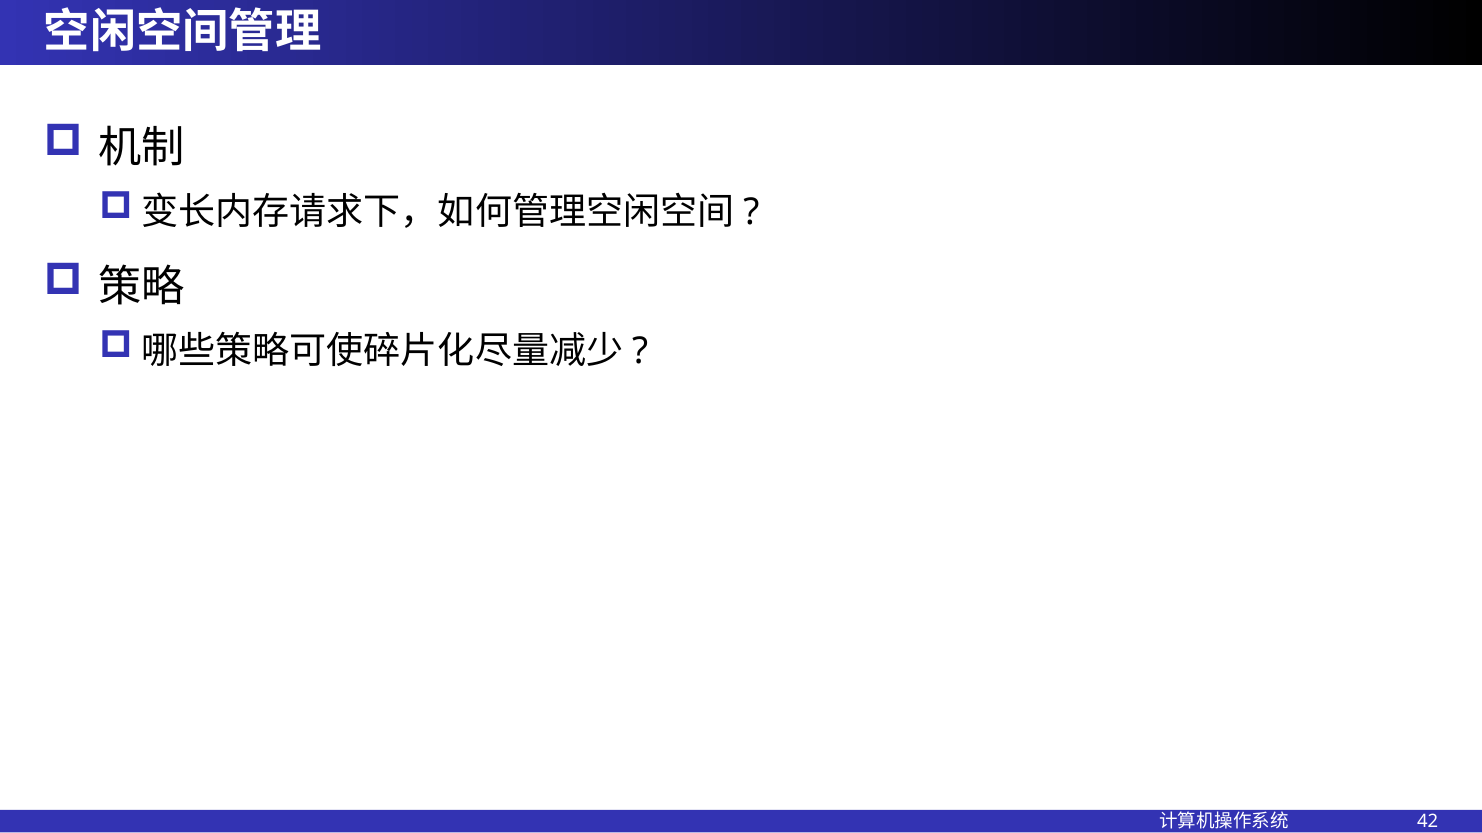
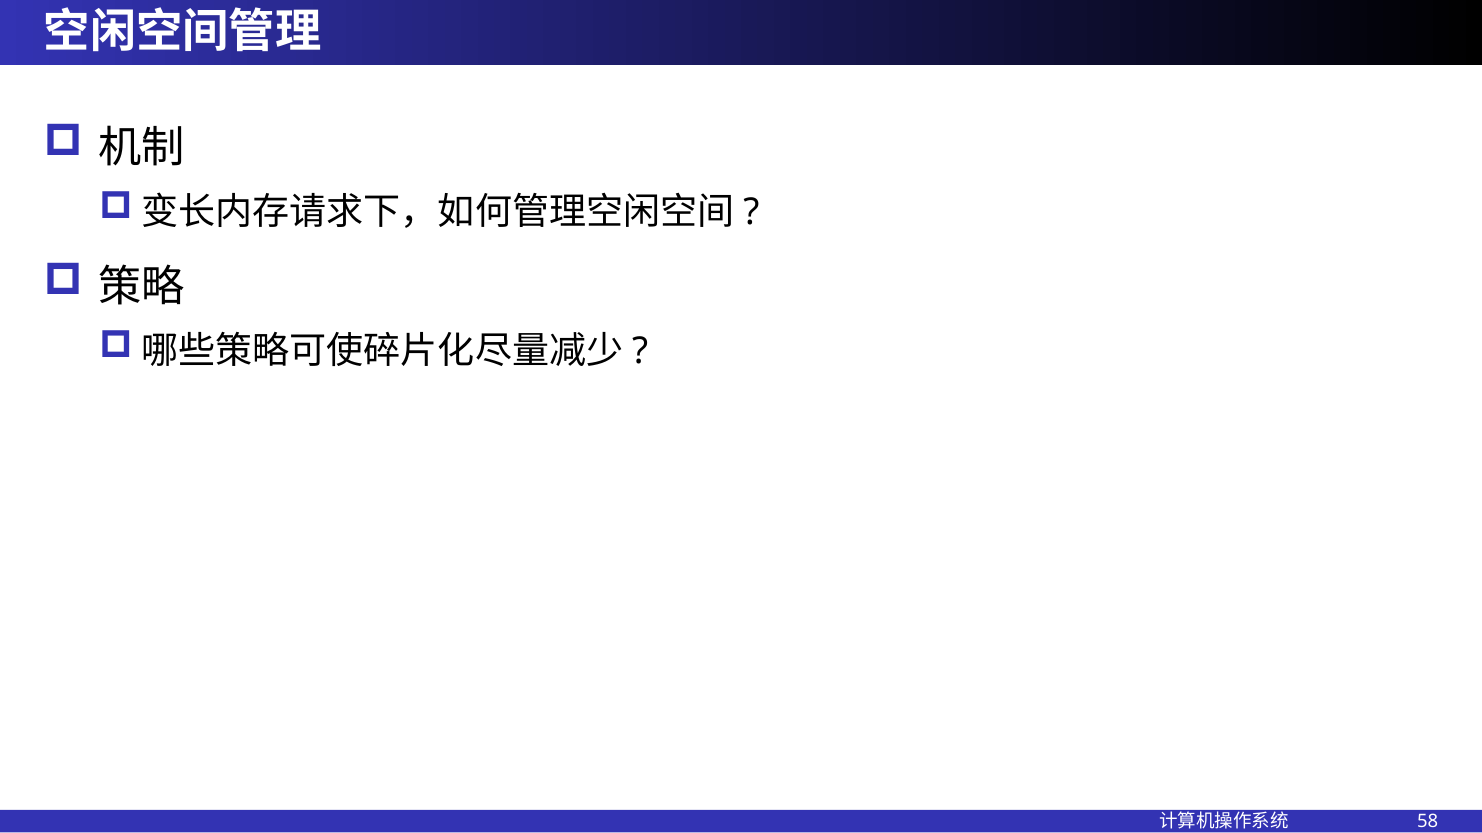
42: 42 -> 58 (1428, 822)
